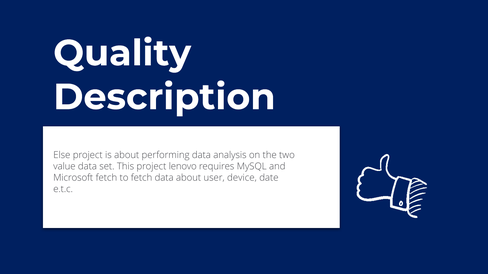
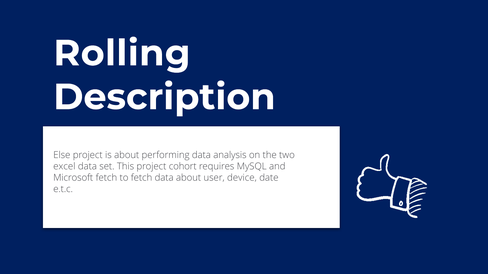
Quality: Quality -> Rolling (122, 53)
value: value -> excel (64, 167)
lenovo: lenovo -> cohort (183, 167)
